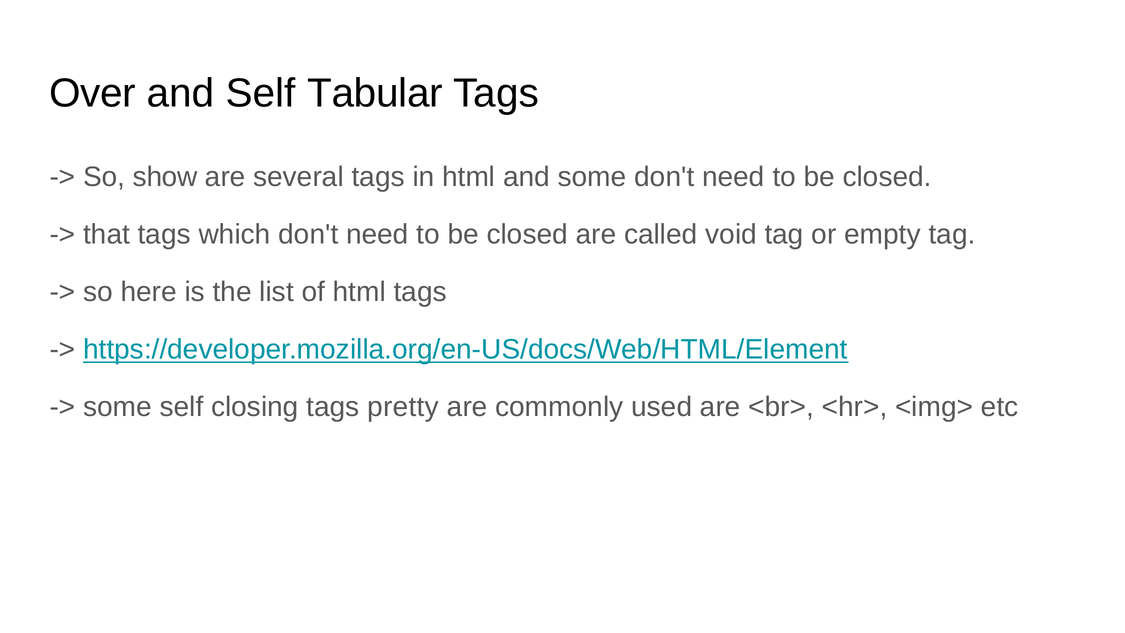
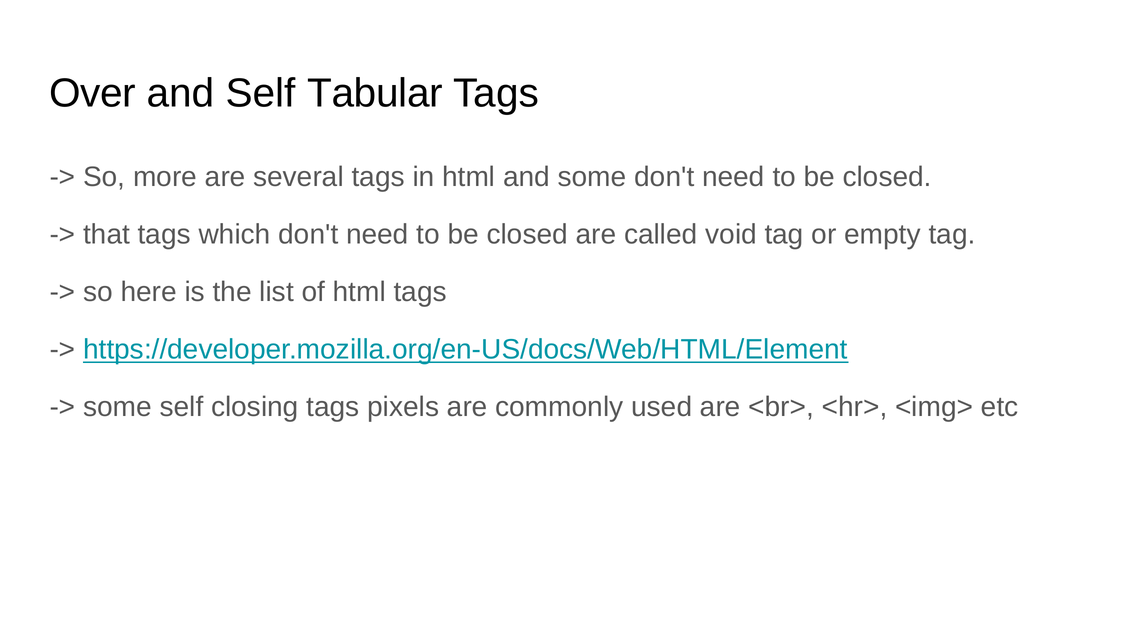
show: show -> more (165, 177)
pretty: pretty -> pixels (403, 407)
